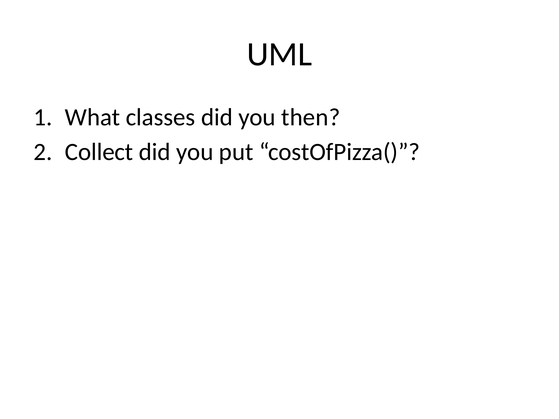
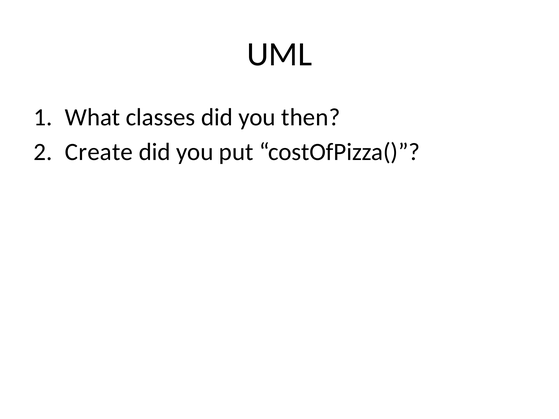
Collect: Collect -> Create (99, 152)
